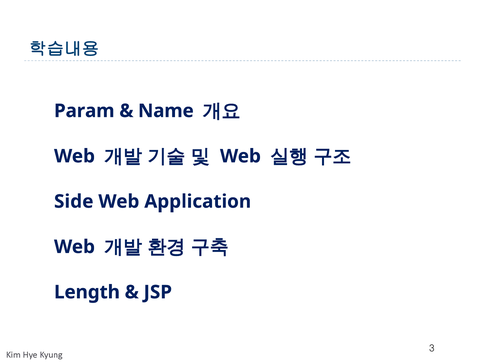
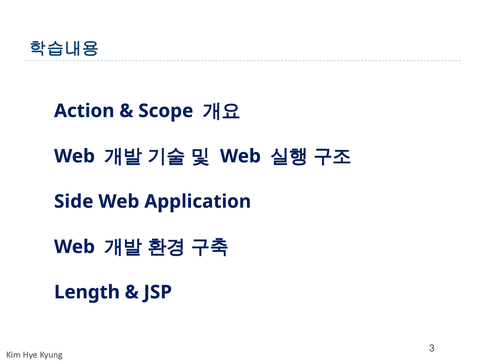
Param: Param -> Action (84, 111)
Name: Name -> Scope (166, 111)
